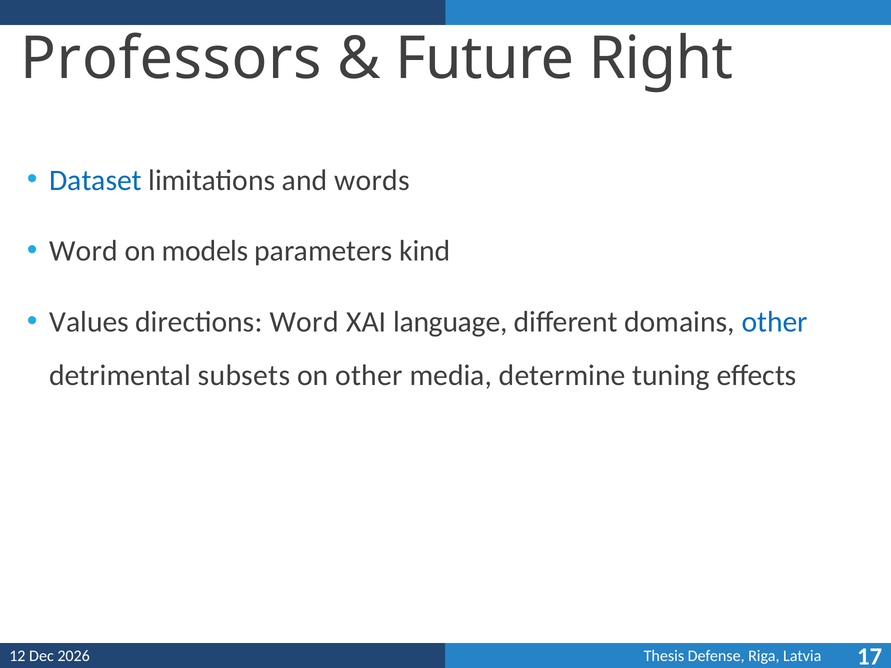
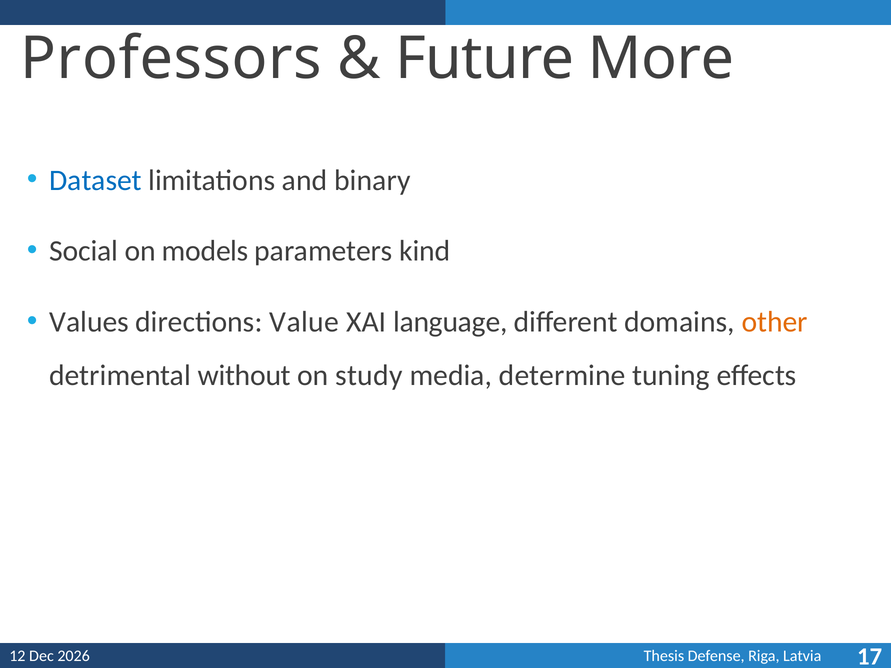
Right: Right -> More (661, 59)
words: words -> binary (372, 180)
Word: Word -> Social (84, 251)
directions Word: Word -> Value (304, 322)
other colour: blue -> orange (775, 322)
subsets: subsets -> without (244, 375)
on other: other -> study (369, 375)
